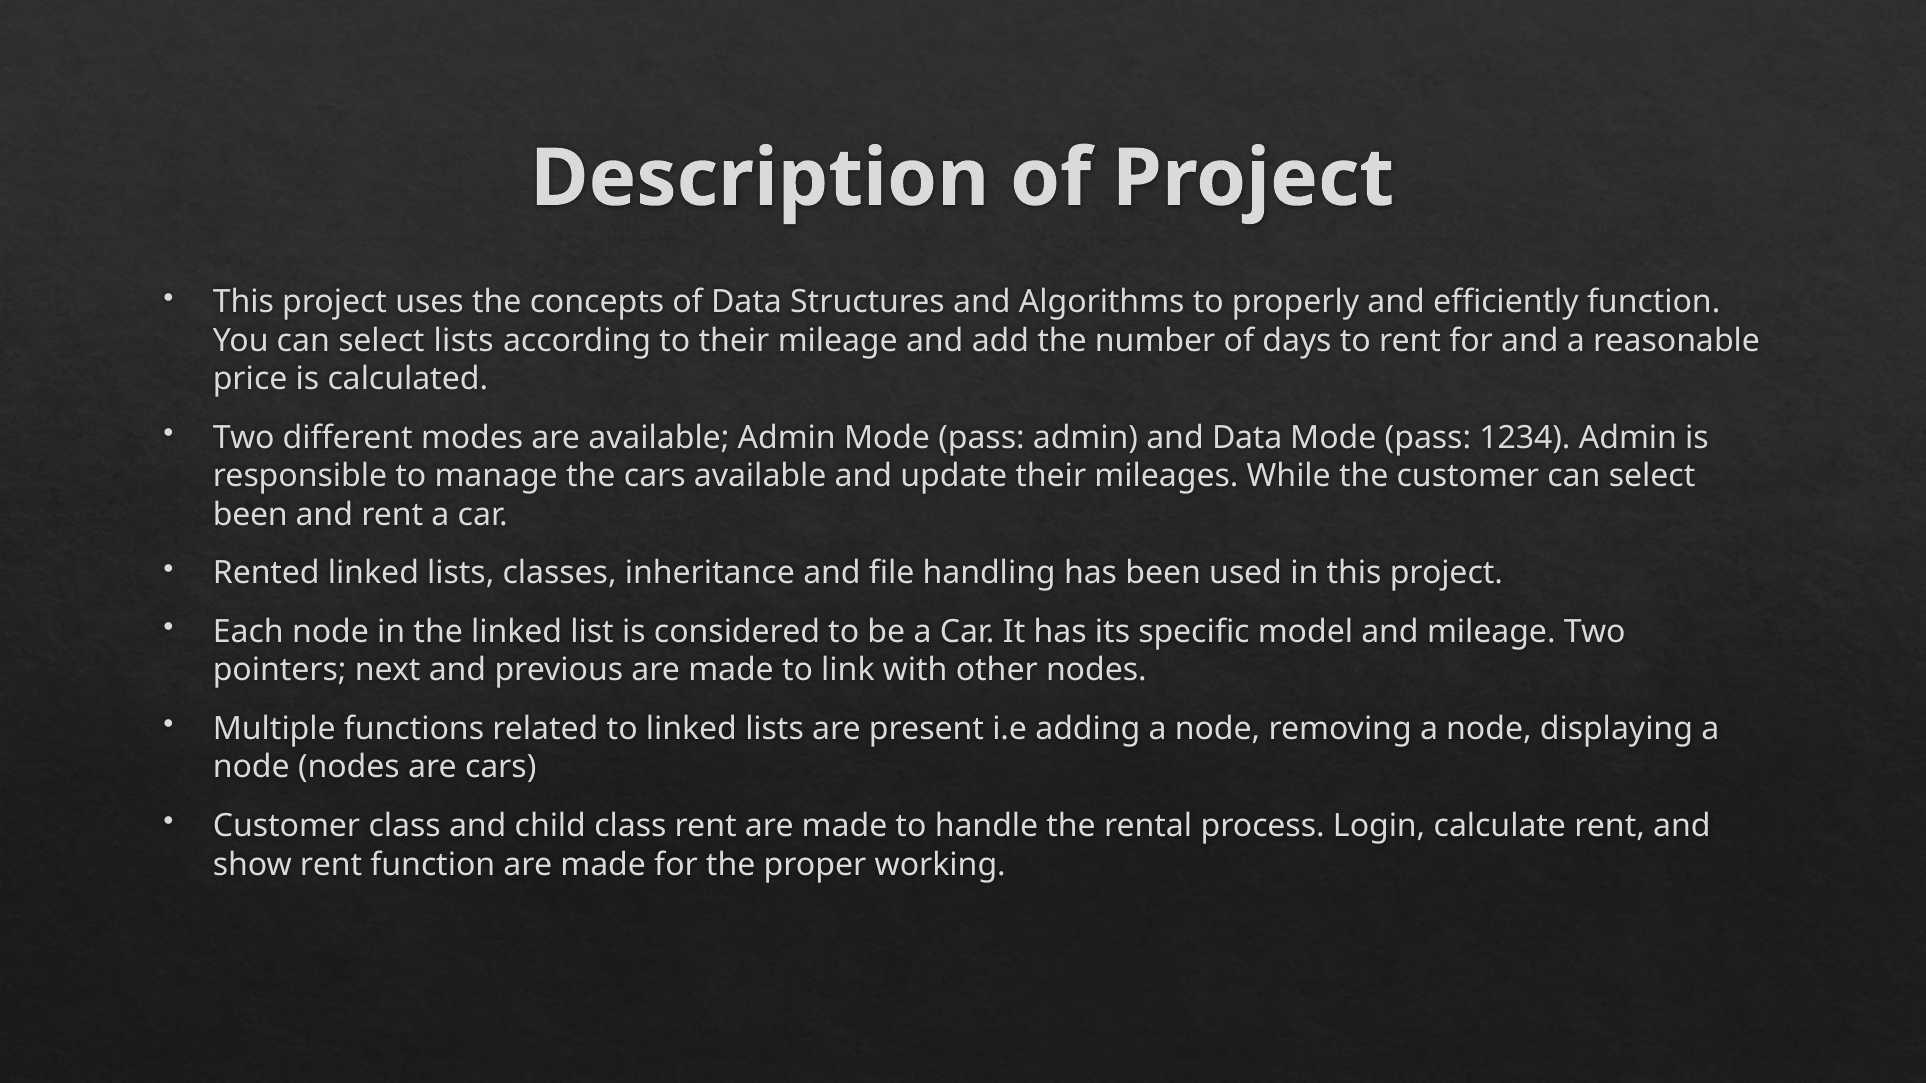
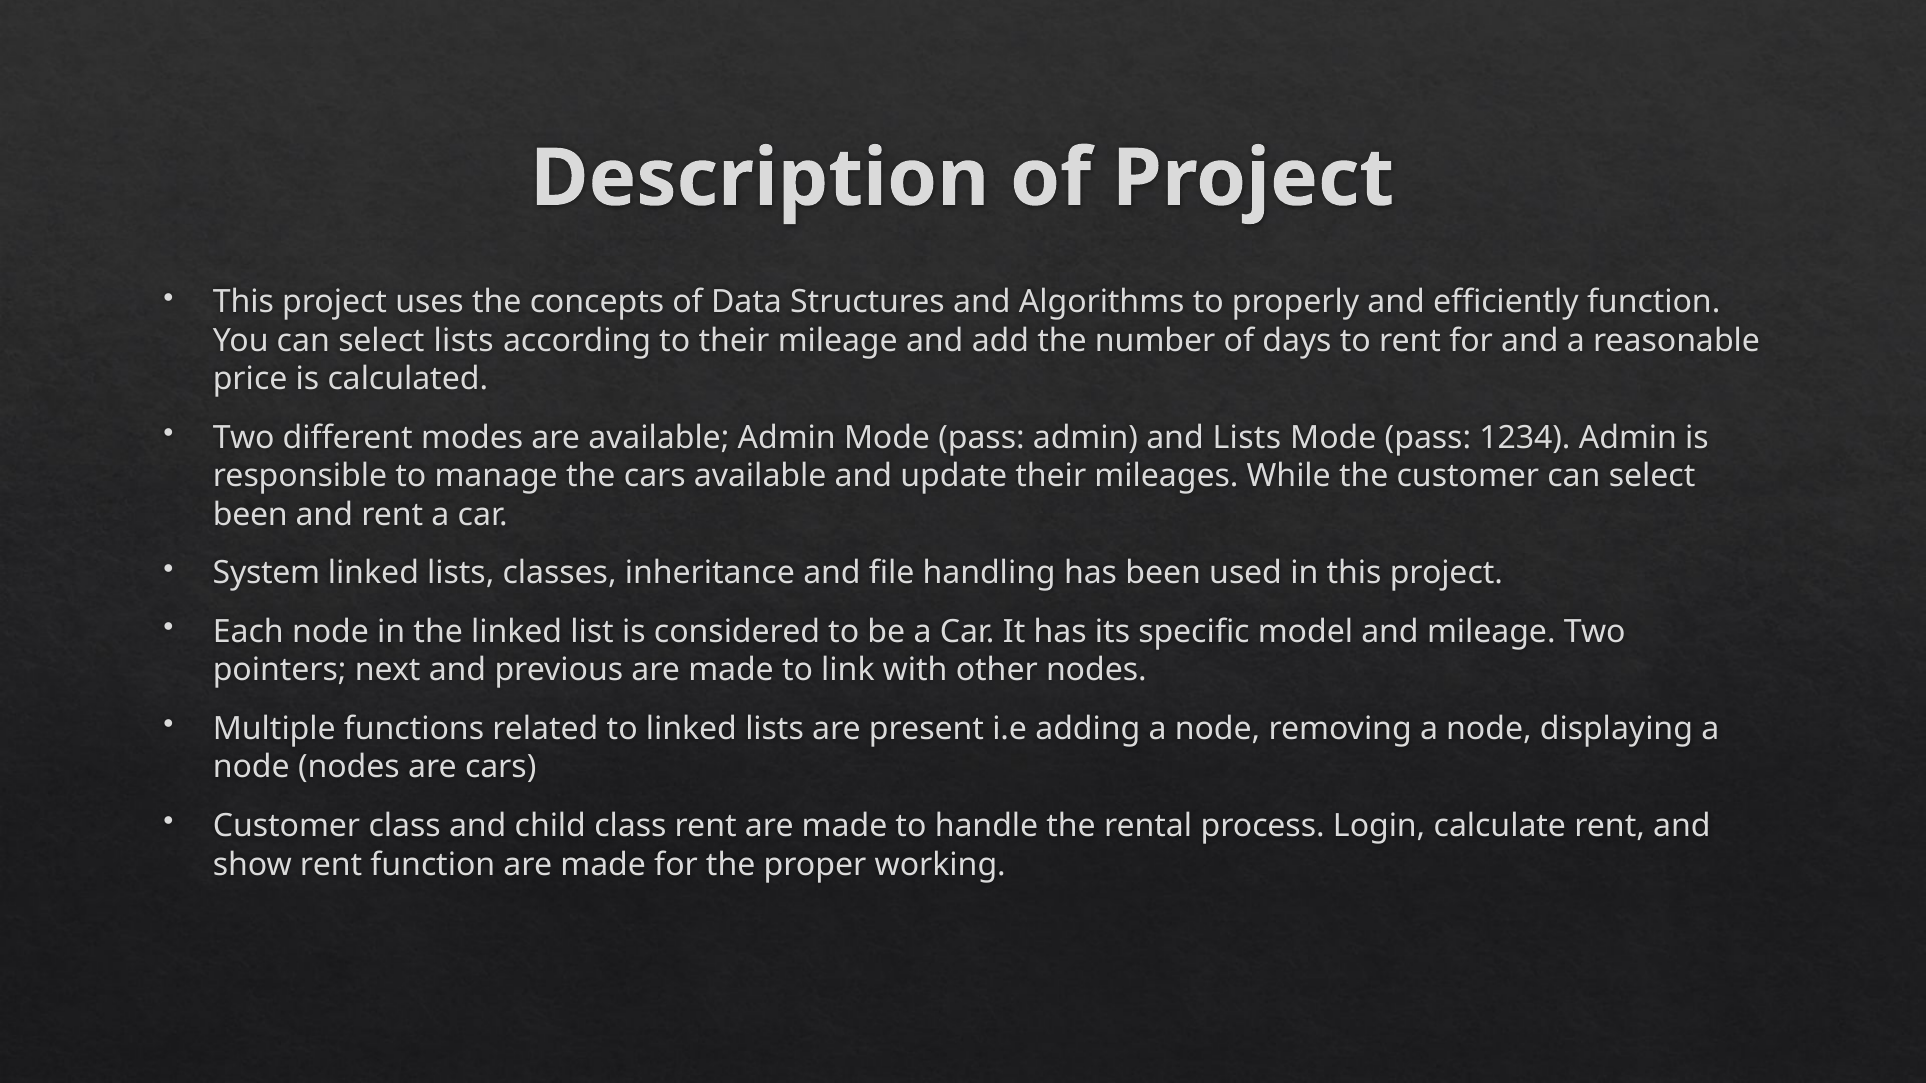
and Data: Data -> Lists (1247, 438)
Rented: Rented -> System (266, 574)
